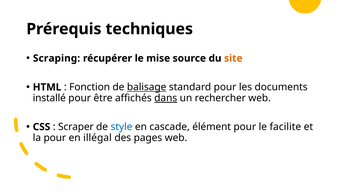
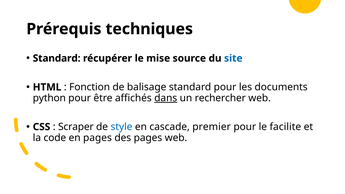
Scraping: Scraping -> Standard (57, 58)
site colour: orange -> blue (233, 58)
balisage underline: present -> none (147, 87)
installé: installé -> python (49, 98)
élément: élément -> premier (212, 127)
la pour: pour -> code (55, 138)
en illégal: illégal -> pages (97, 138)
